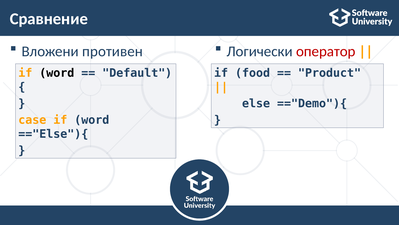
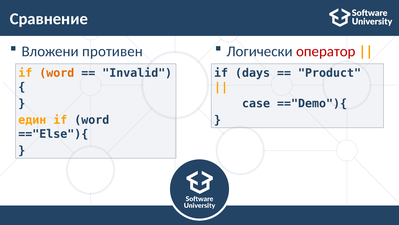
word colour: black -> orange (57, 73)
Default: Default -> Invalid (137, 73)
food: food -> days (253, 73)
еlse: еlse -> casе (256, 103)
casе: casе -> един (32, 120)
